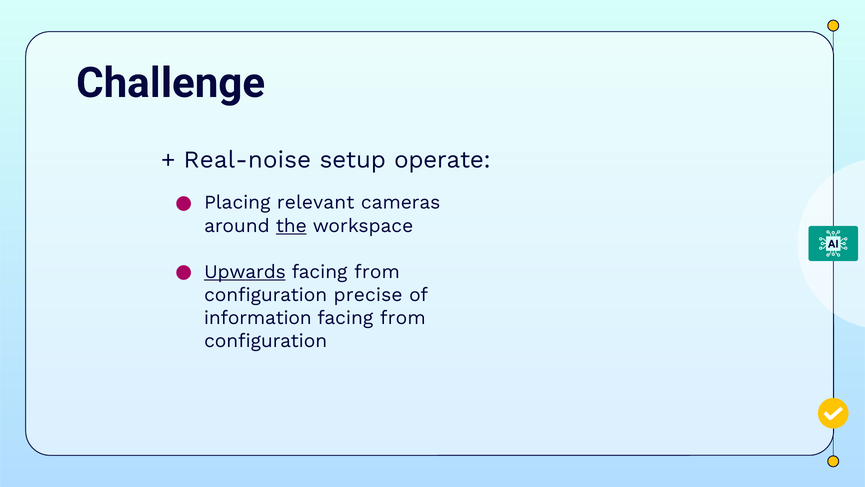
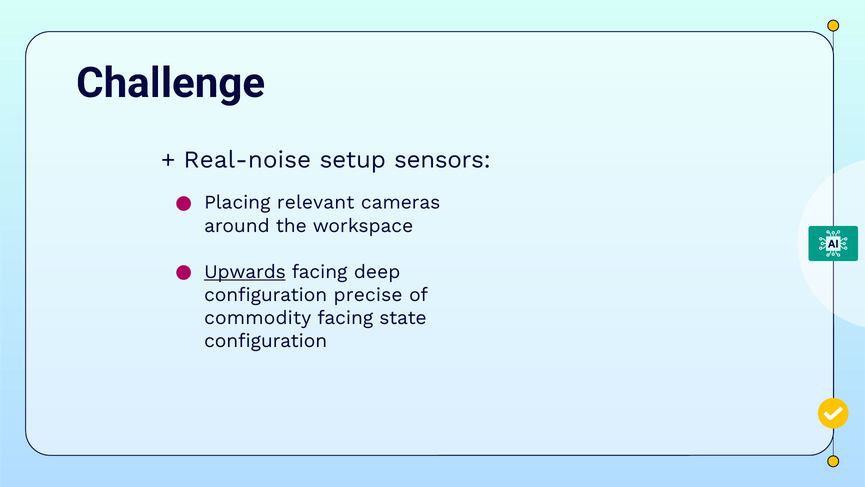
operate: operate -> sensors (442, 160)
the underline: present -> none (291, 226)
from: from -> deep (377, 272)
information: information -> commodity (258, 318)
from: from -> state (403, 318)
